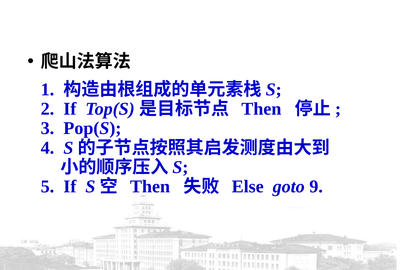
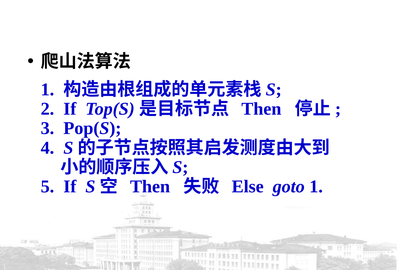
goto 9: 9 -> 1 (316, 187)
